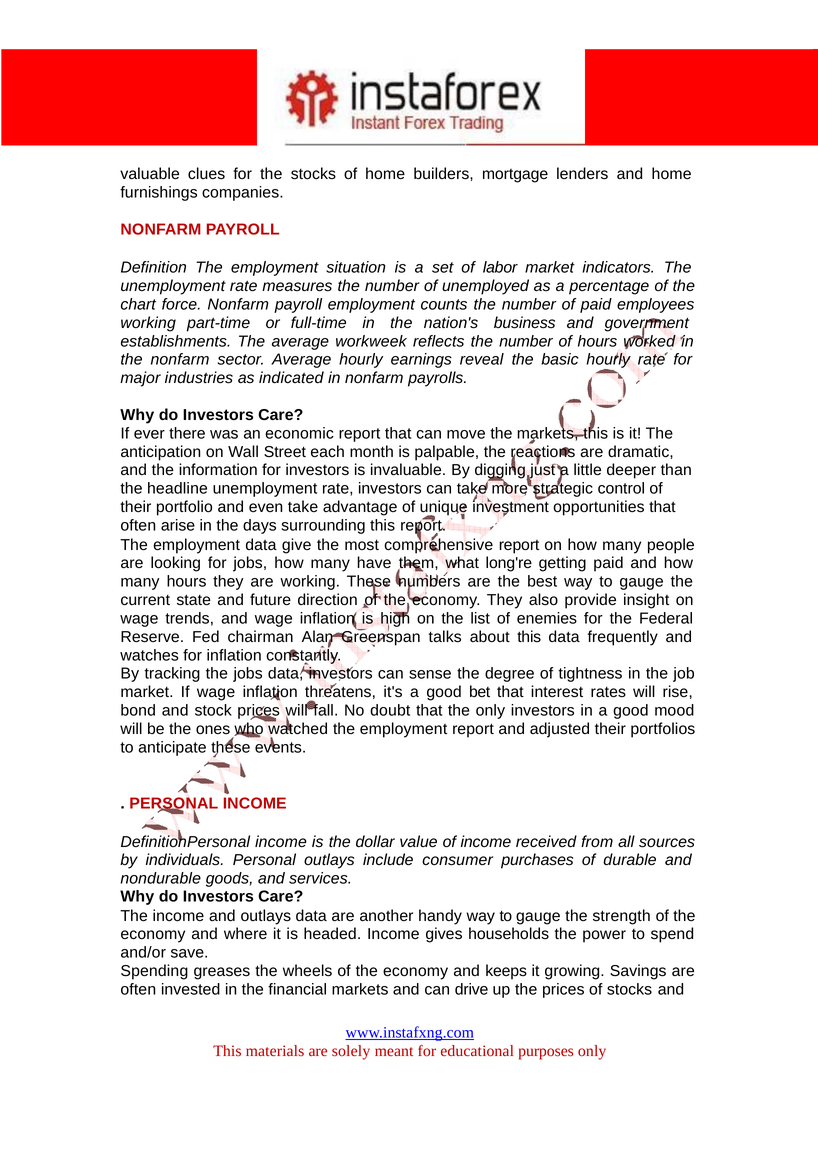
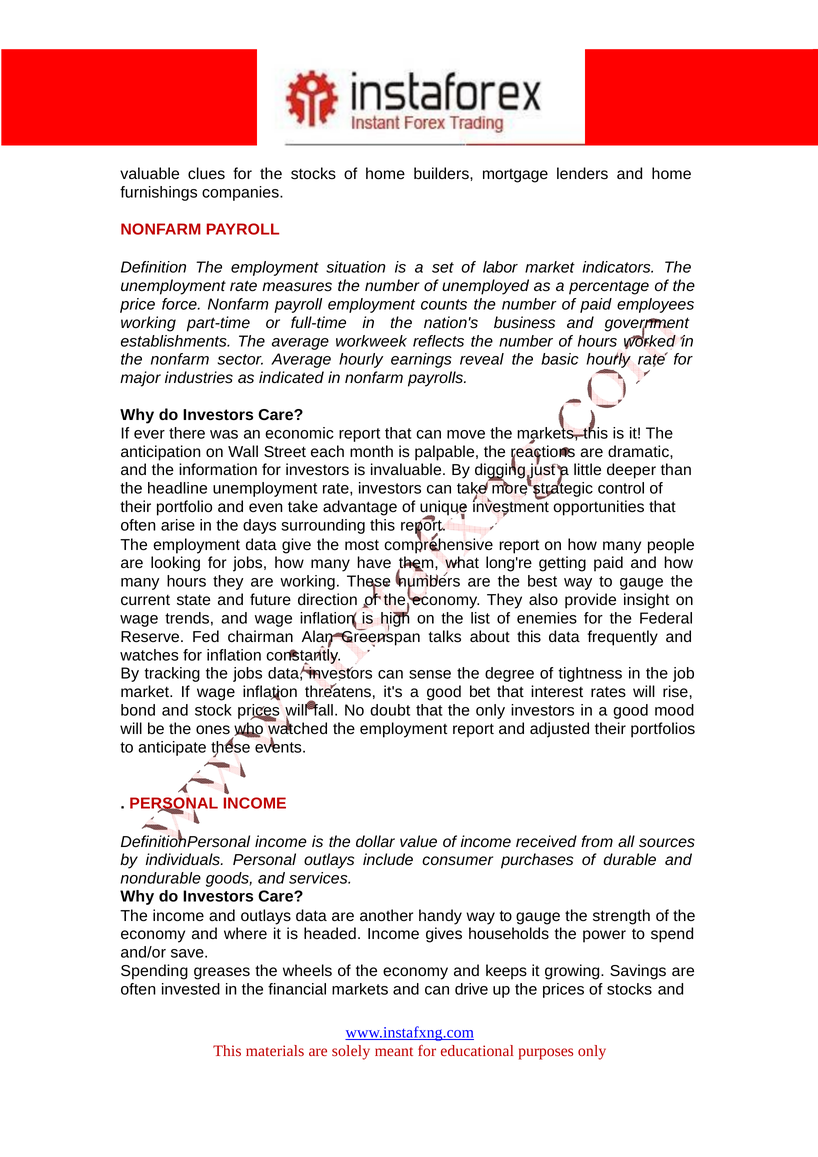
chart: chart -> price (138, 305)
